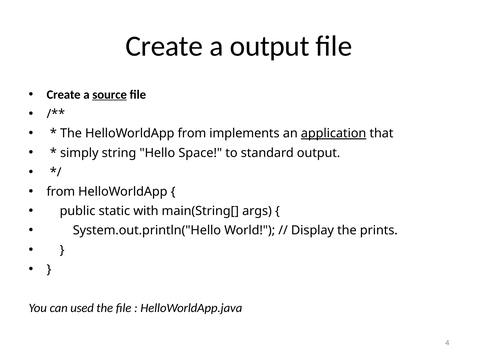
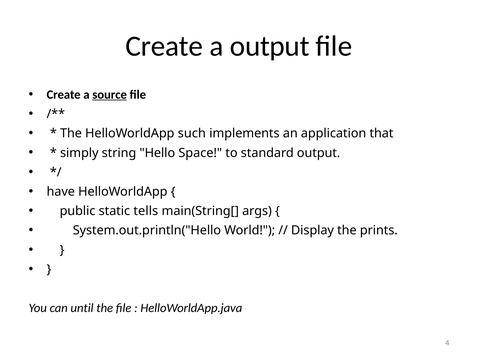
HelloWorldApp from: from -> such (192, 133)
application underline: present -> none (334, 133)
from: from -> have (61, 191)
with: with -> tells (146, 211)
used: used -> until (82, 308)
